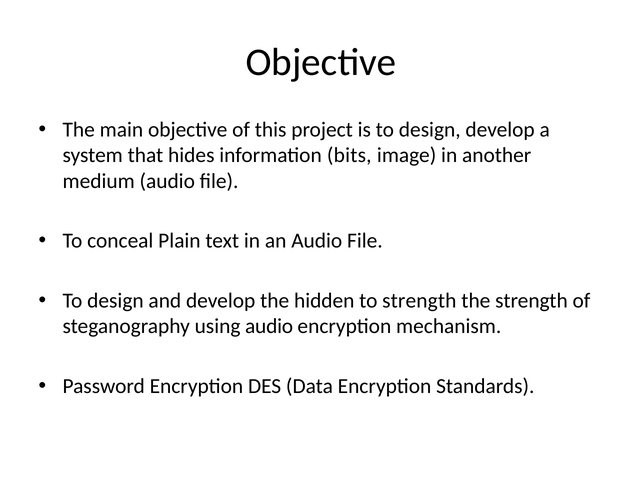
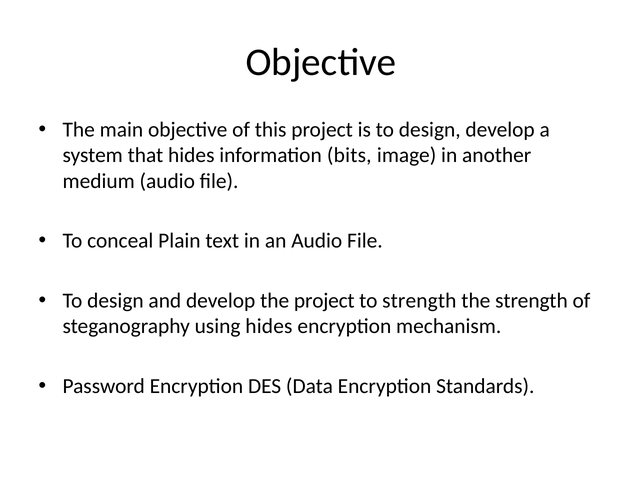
the hidden: hidden -> project (324, 301)
using audio: audio -> hides (269, 327)
